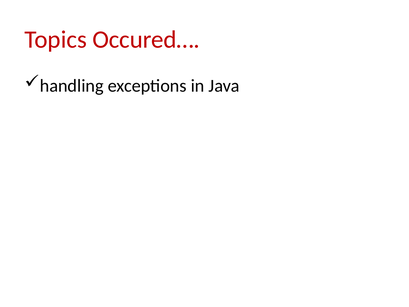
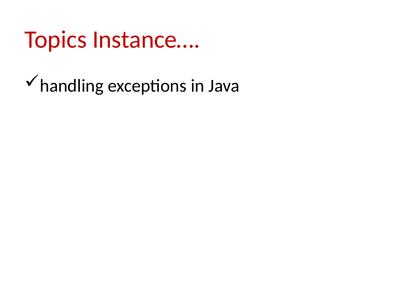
Occured…: Occured… -> Instance… (146, 40)
